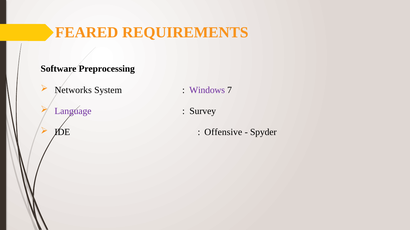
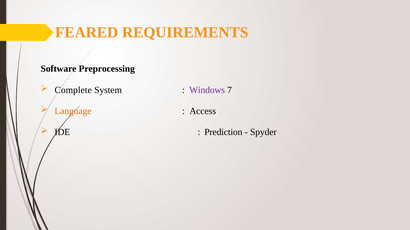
Networks: Networks -> Complete (73, 90)
Language colour: purple -> orange (73, 111)
Survey: Survey -> Access (203, 111)
Offensive: Offensive -> Prediction (223, 132)
